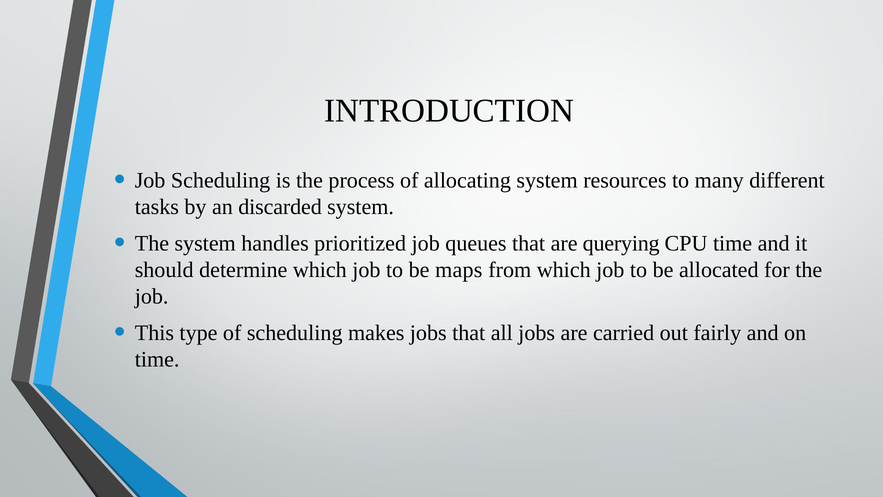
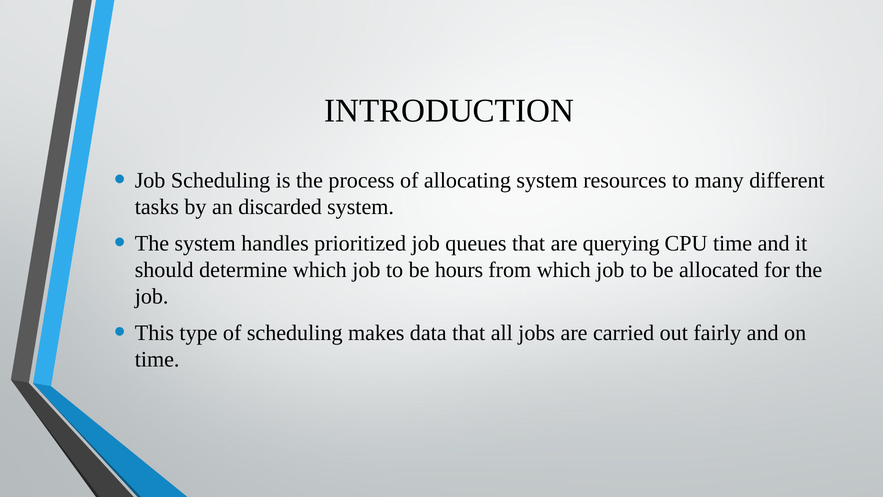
maps: maps -> hours (459, 270)
makes jobs: jobs -> data (428, 333)
